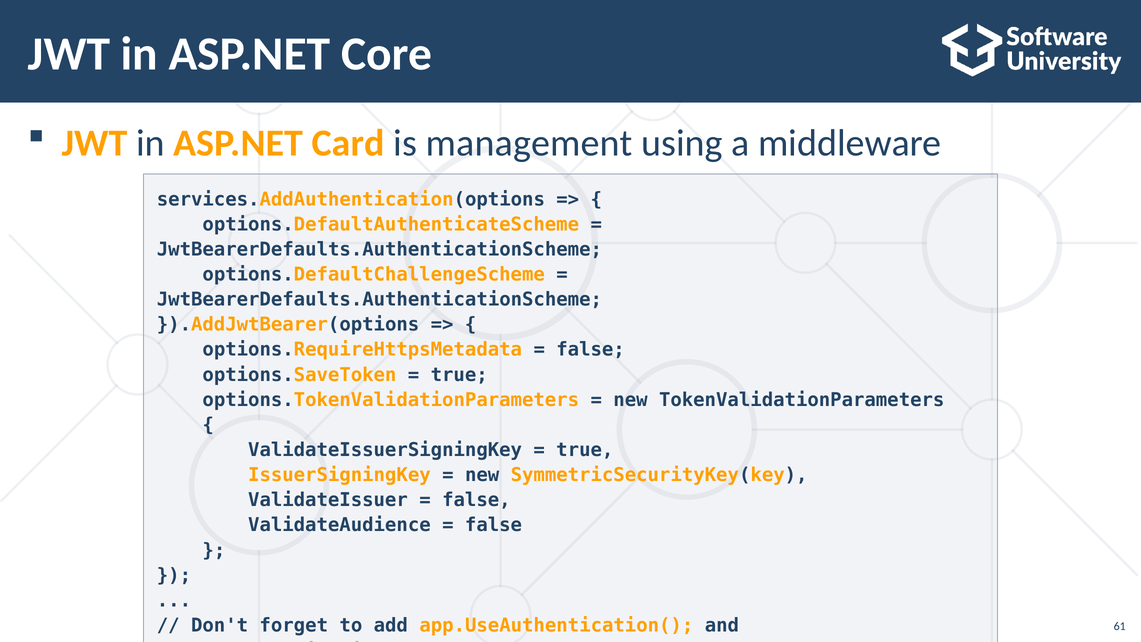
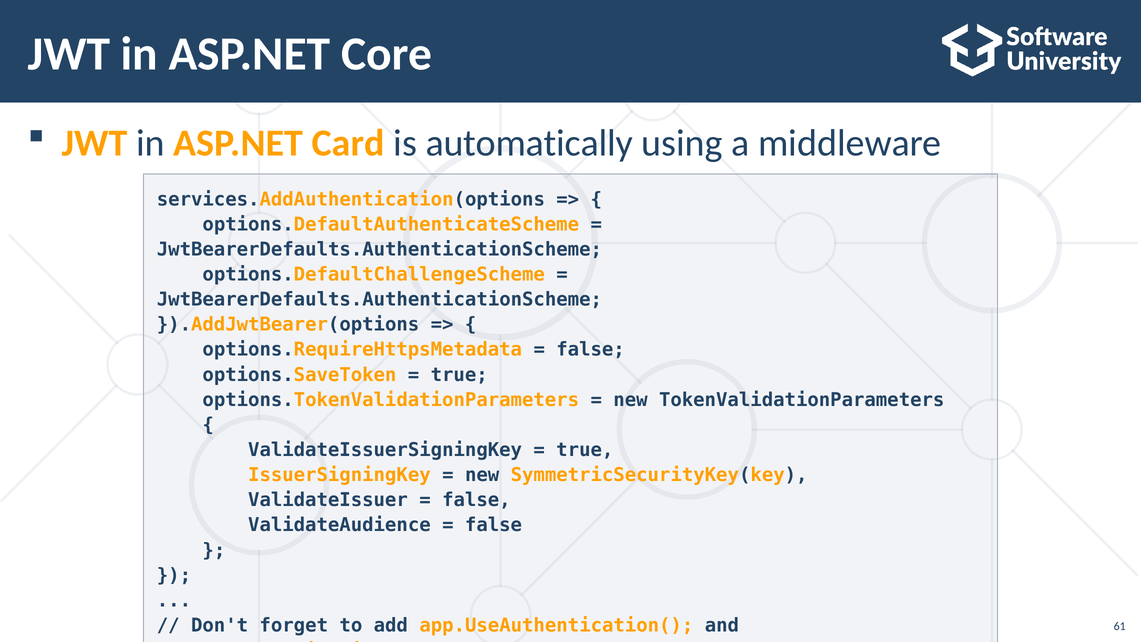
management: management -> automatically (529, 143)
